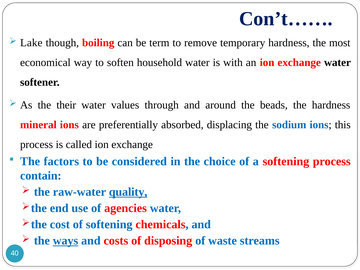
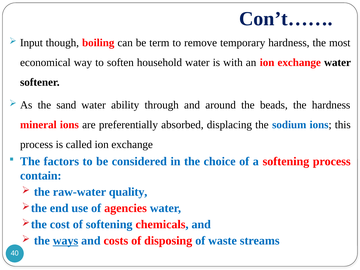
Lake: Lake -> Input (31, 43)
their: their -> sand (66, 105)
values: values -> ability (125, 105)
quality underline: present -> none (128, 192)
